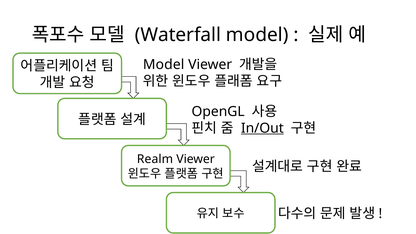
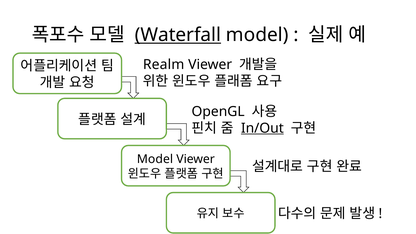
Waterfall underline: none -> present (178, 35)
Model: Model -> Realm (164, 64)
Realm: Realm -> Model (155, 159)
